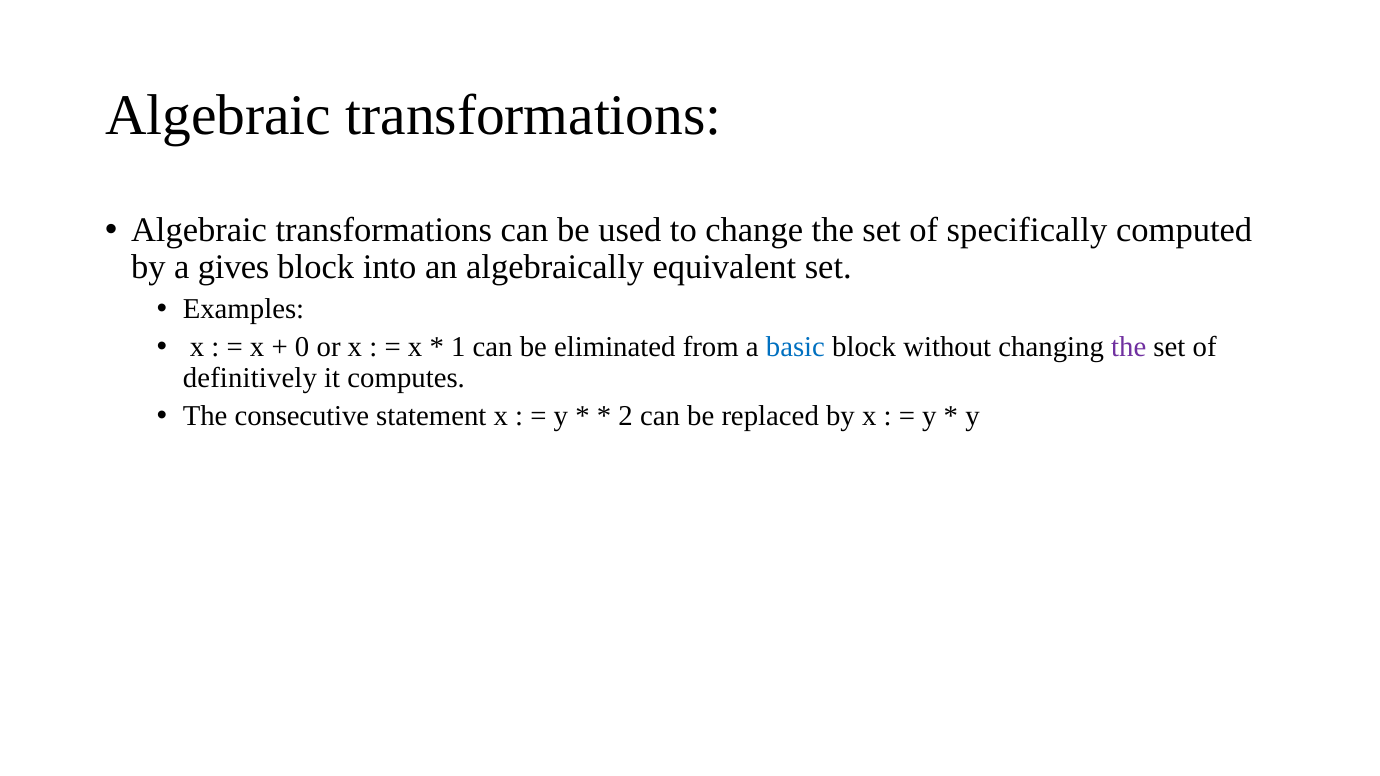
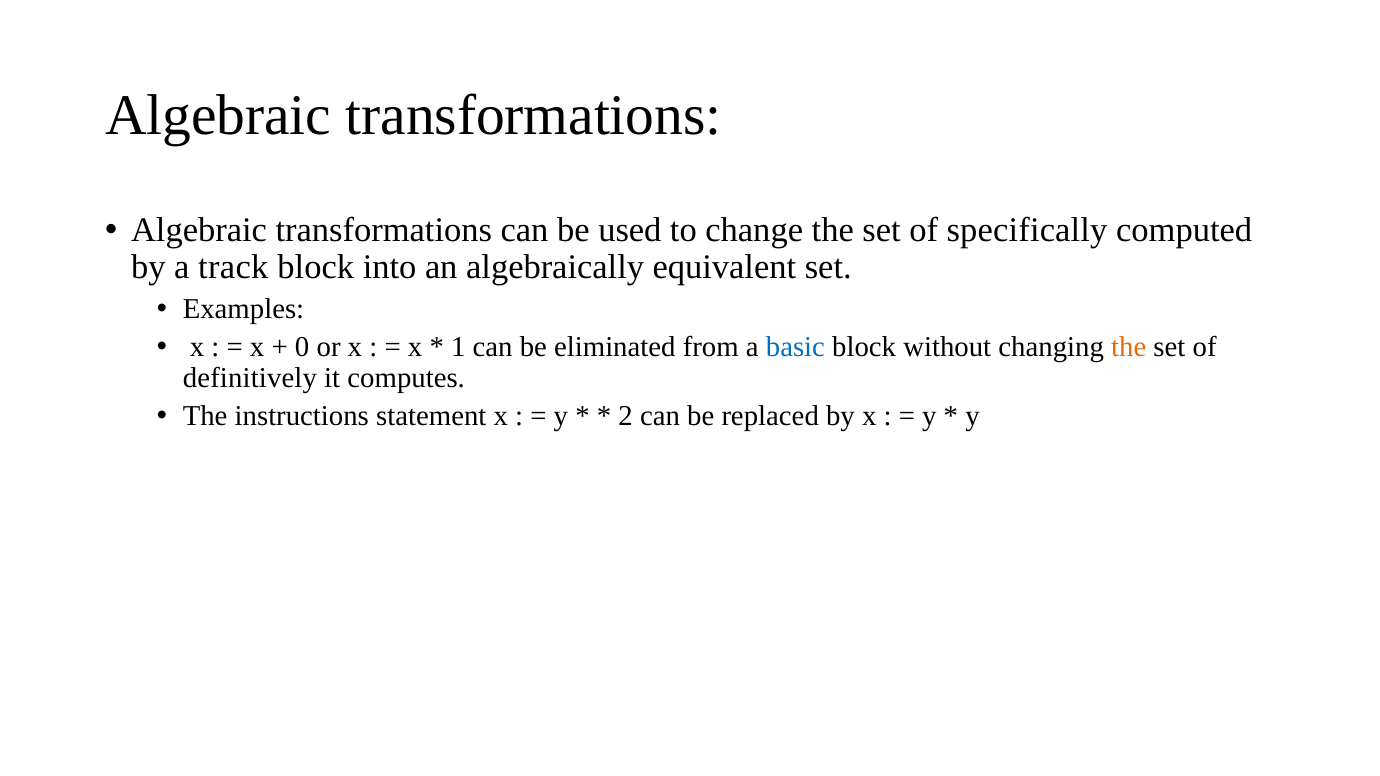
gives: gives -> track (233, 267)
the colour: purple -> orange (1129, 347)
consecutive: consecutive -> instructions (302, 416)
